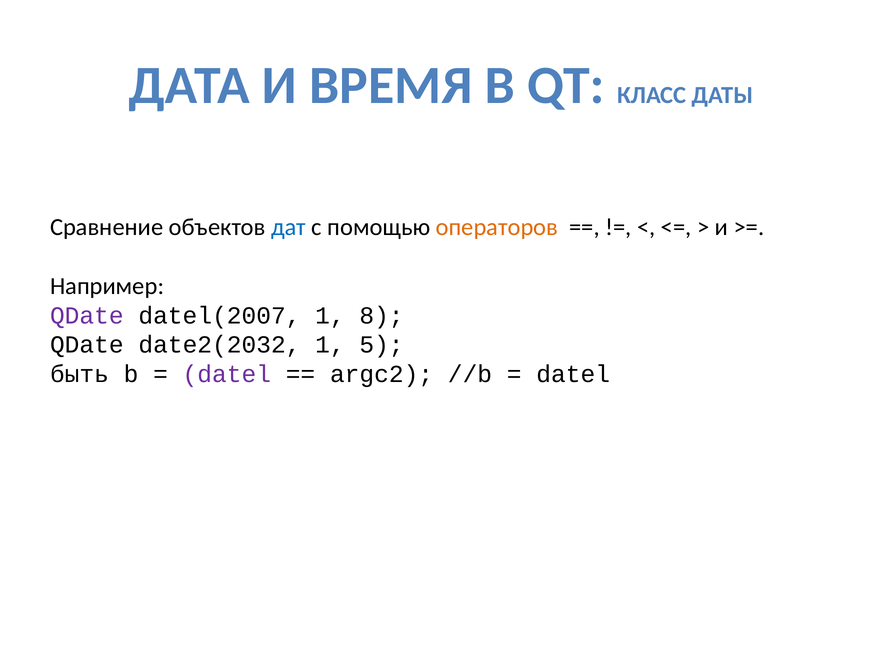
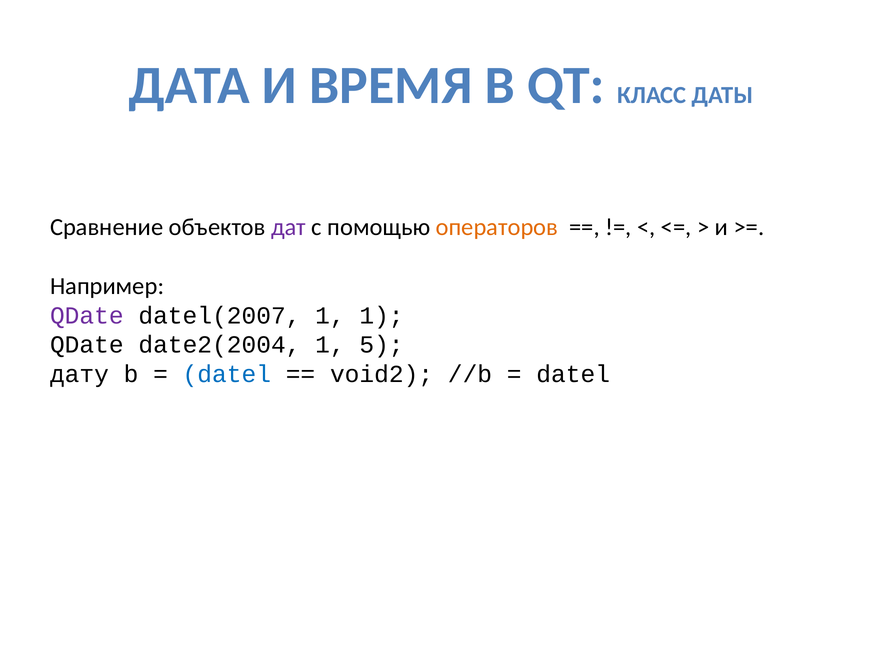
дат colour: blue -> purple (289, 227)
1 8: 8 -> 1 (381, 316)
date2(2032: date2(2032 -> date2(2004 (219, 345)
быть: быть -> дату (79, 375)
datel colour: purple -> blue (227, 375)
argc2: argc2 -> void2 (382, 375)
